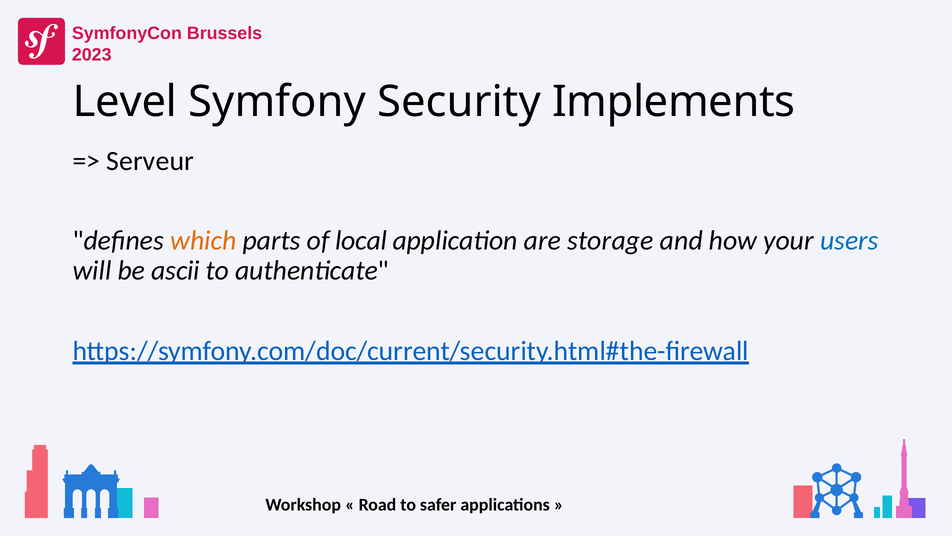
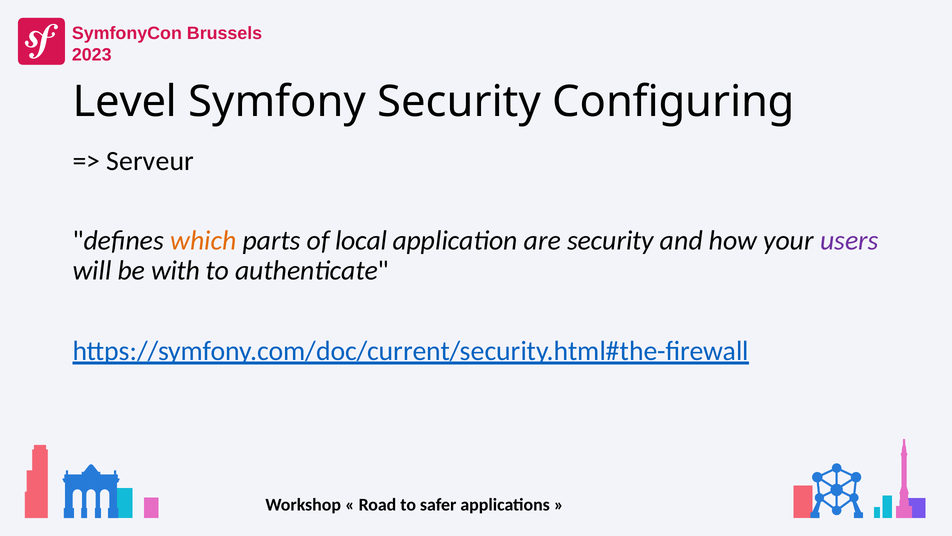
Implements: Implements -> Configuring (674, 102)
are storage: storage -> security (610, 241)
users colour: blue -> purple (849, 241)
ascii: ascii -> with (176, 271)
